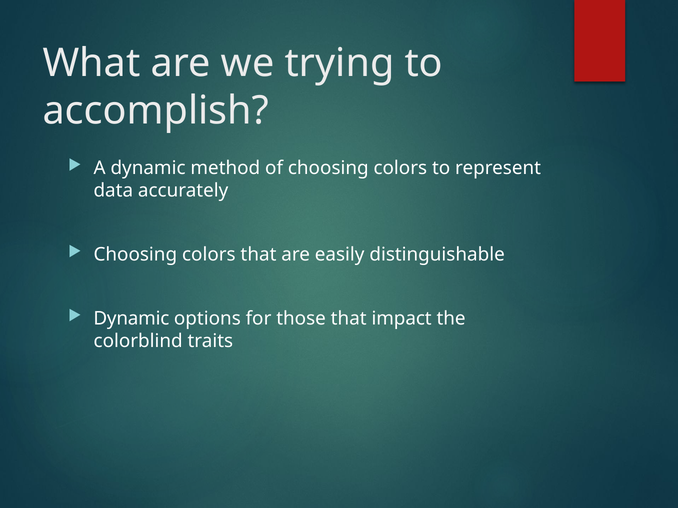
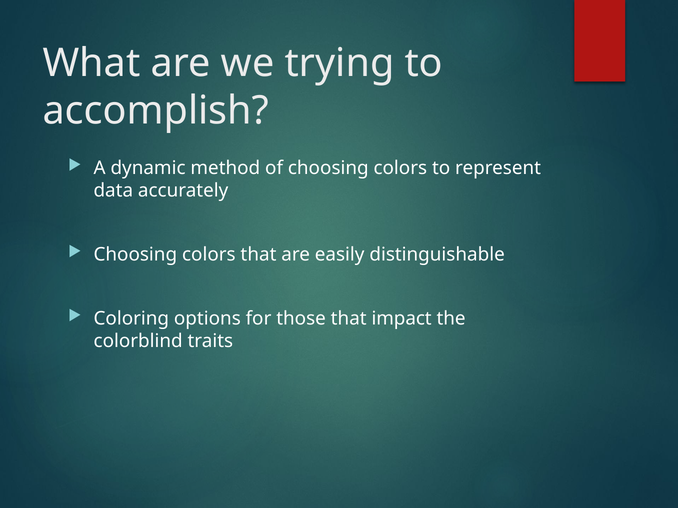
Dynamic: Dynamic -> Coloring (131, 319)
